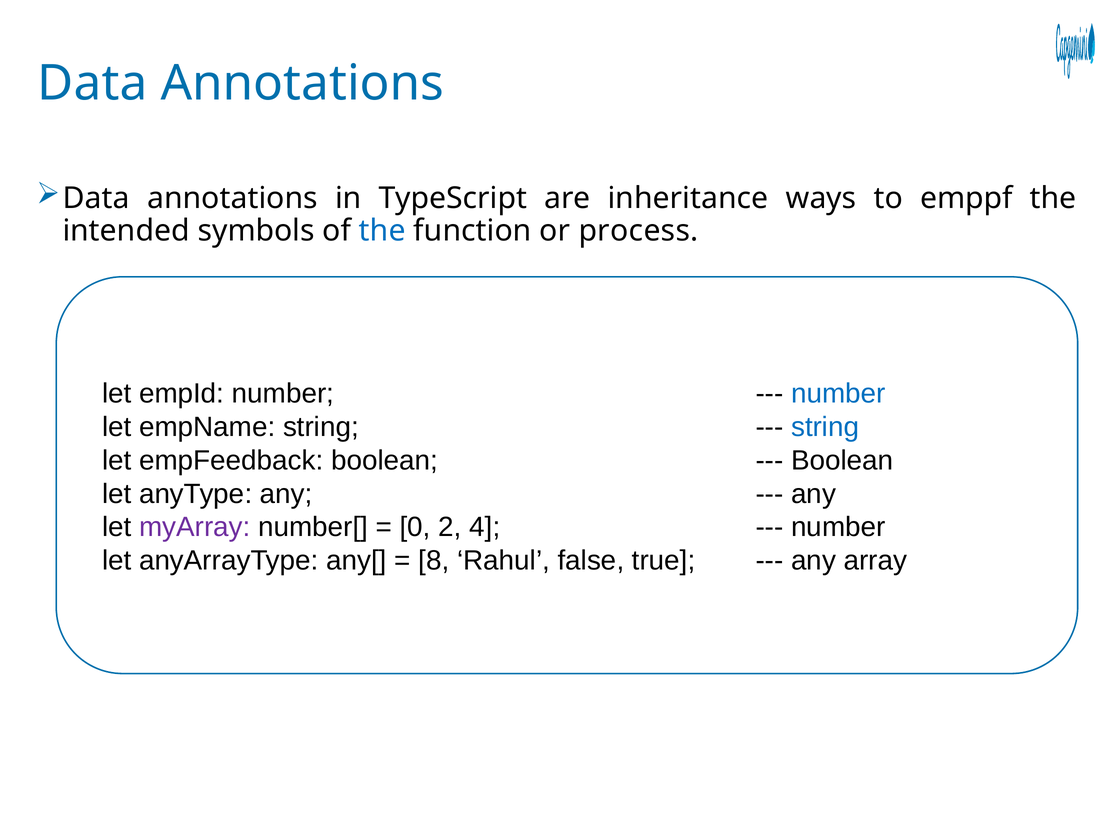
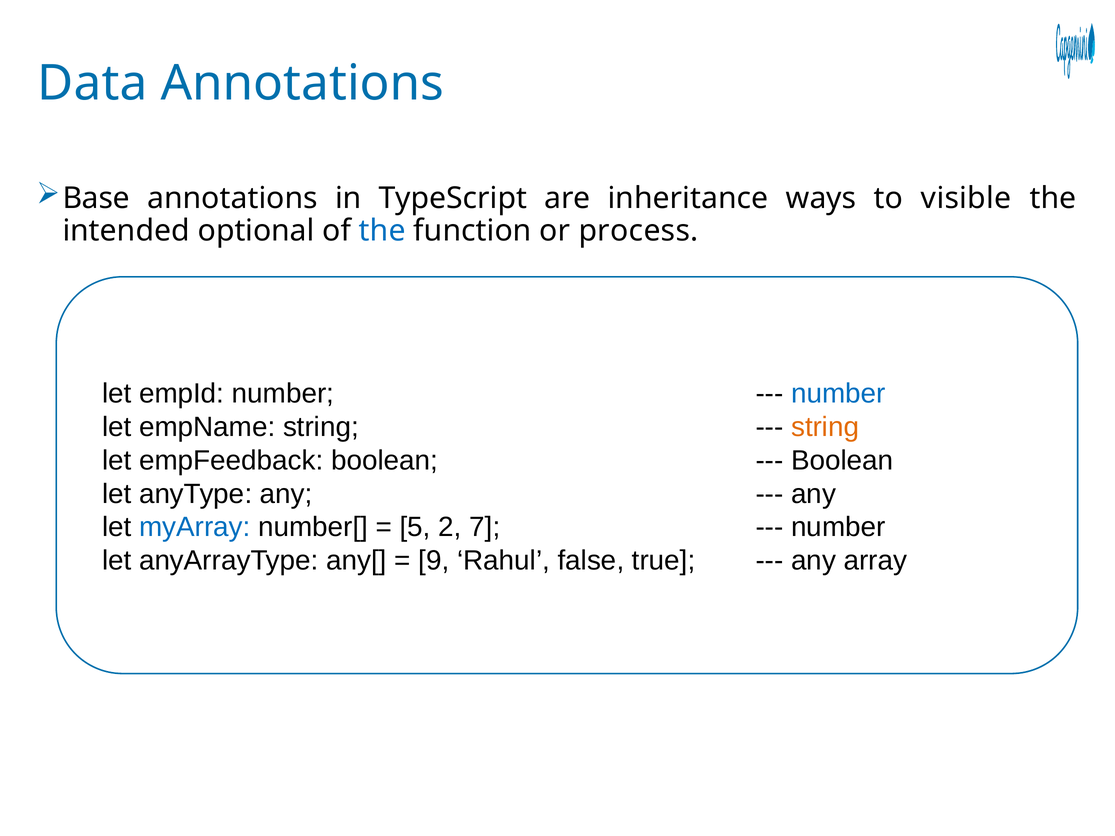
Data: Data -> Base (96, 198)
emppf: emppf -> visible (966, 198)
symbols: symbols -> optional (256, 231)
string colour: blue -> orange (825, 427)
myArray colour: purple -> blue (195, 527)
0: 0 -> 5 (415, 527)
4: 4 -> 7 (485, 527)
8: 8 -> 9 (434, 561)
